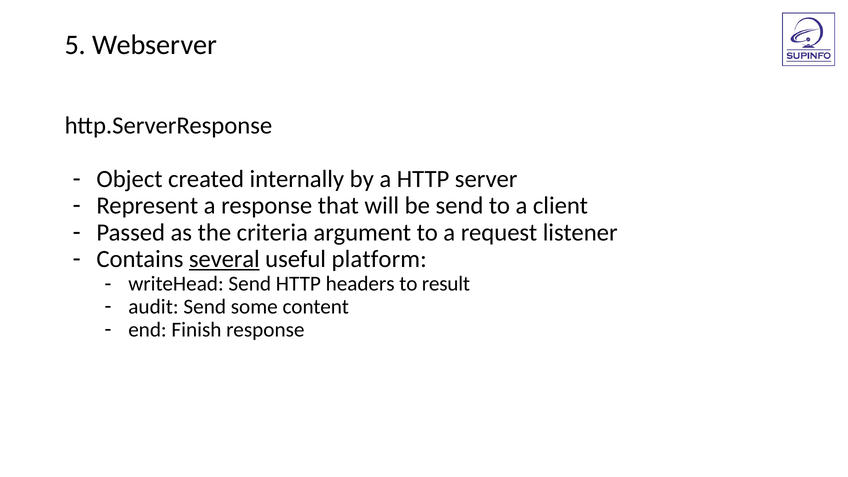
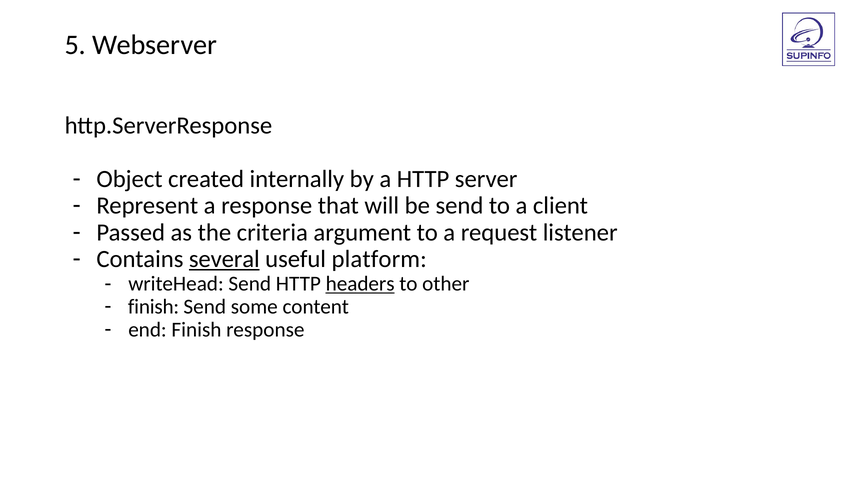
headers underline: none -> present (360, 284)
result: result -> other (446, 284)
audit: audit -> finish (154, 307)
